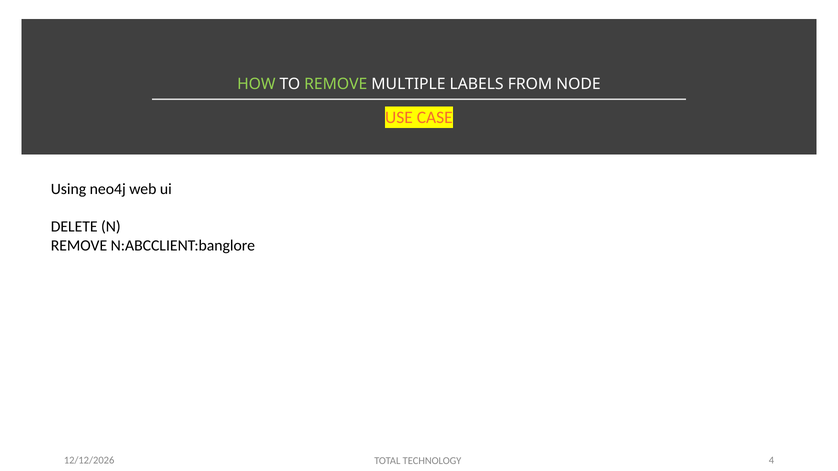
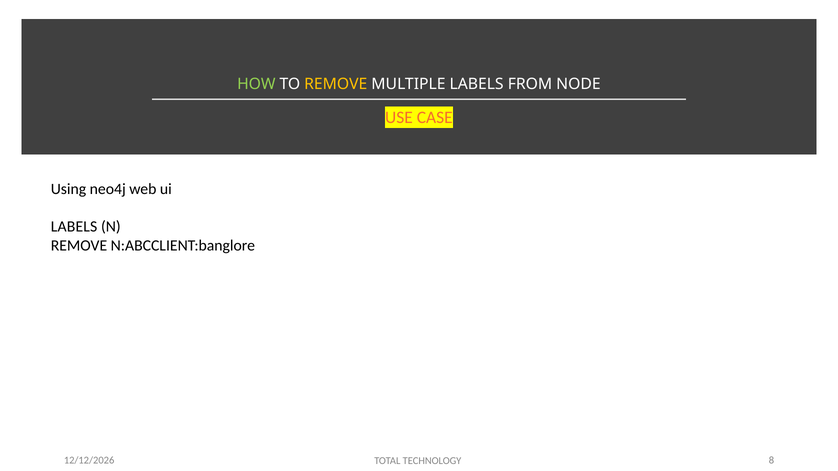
REMOVE colour: light green -> yellow (336, 84)
DELETE: DELETE -> LABELS (74, 227)
4: 4 -> 8 (771, 461)
